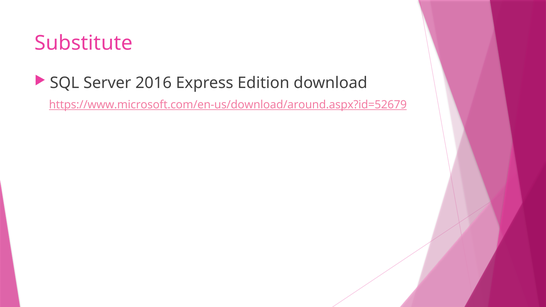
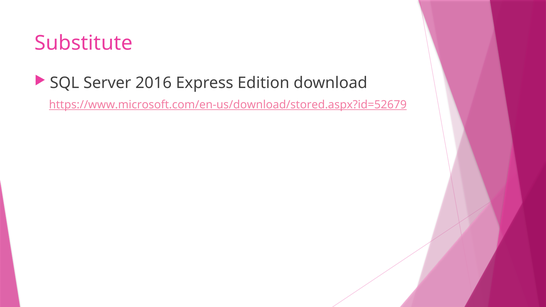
https://www.microsoft.com/en-us/download/around.aspx?id=52679: https://www.microsoft.com/en-us/download/around.aspx?id=52679 -> https://www.microsoft.com/en-us/download/stored.aspx?id=52679 (228, 105)
